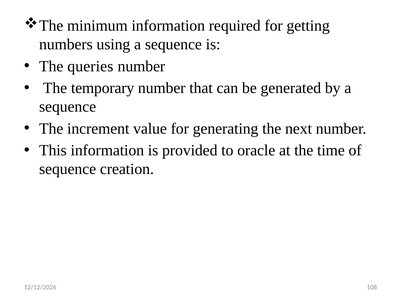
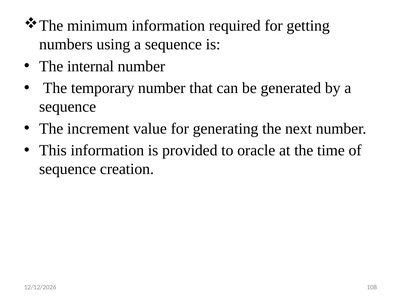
queries: queries -> internal (91, 66)
